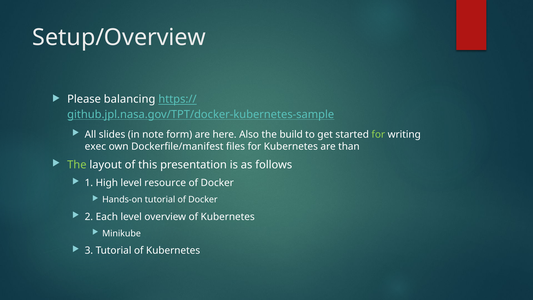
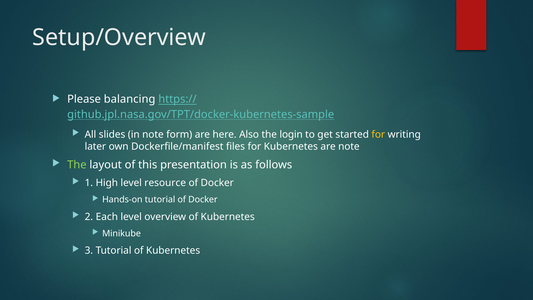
build: build -> login (291, 134)
for colour: light green -> yellow (378, 134)
exec: exec -> later (95, 146)
are than: than -> note (349, 146)
